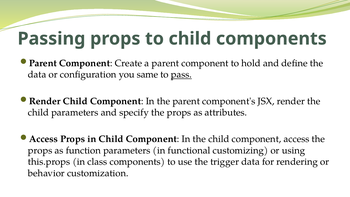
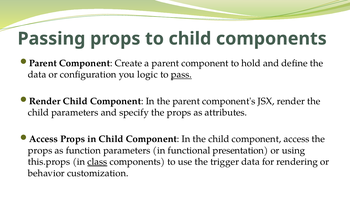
same: same -> logic (147, 75)
customizing: customizing -> presentation (240, 150)
class underline: none -> present (97, 162)
